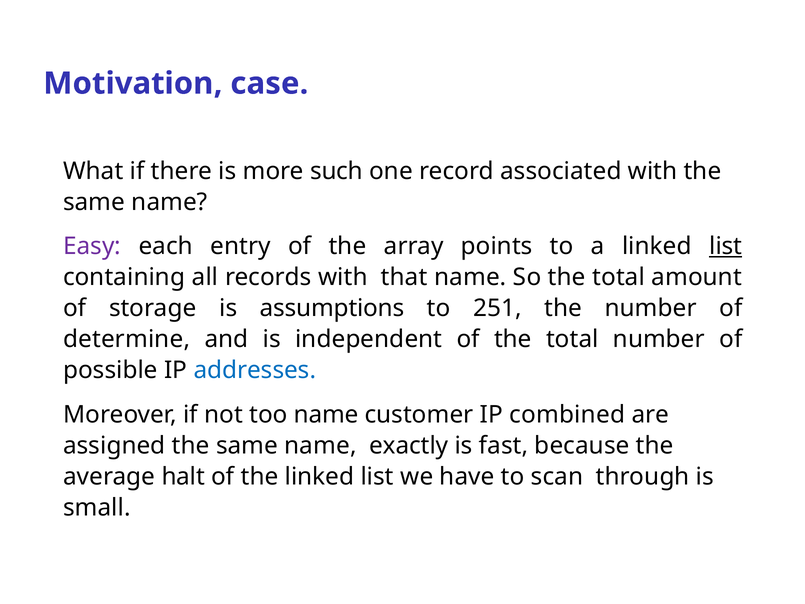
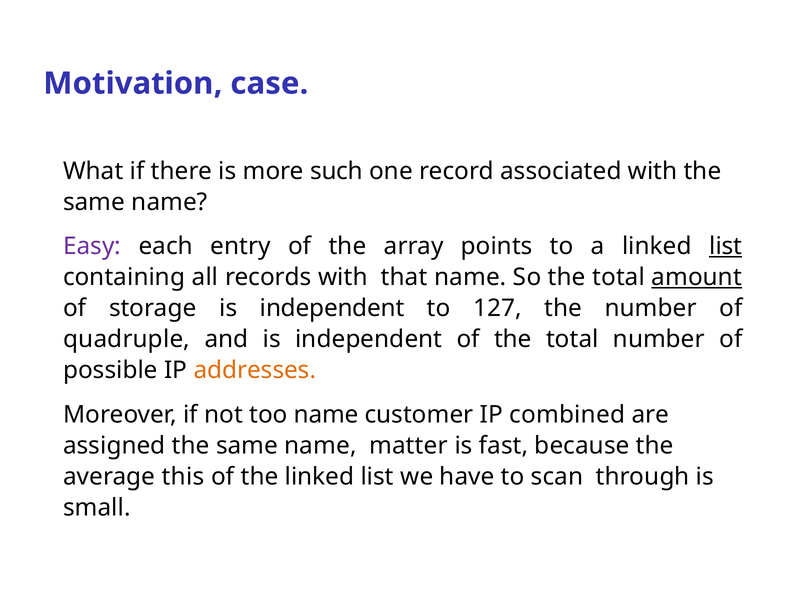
amount underline: none -> present (697, 277)
storage is assumptions: assumptions -> independent (332, 309)
251: 251 -> 127 (497, 309)
determine: determine -> quadruple (127, 340)
addresses colour: blue -> orange (255, 371)
exactly: exactly -> matter (409, 446)
halt: halt -> this (183, 477)
